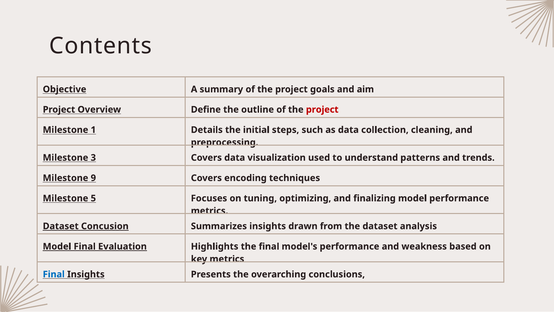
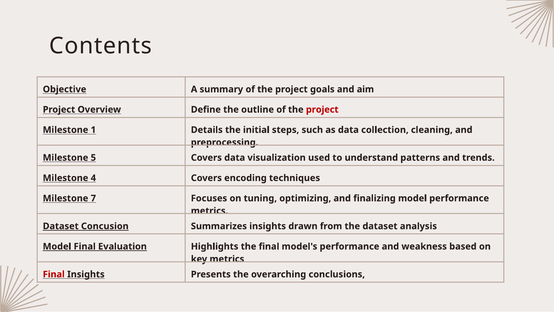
3: 3 -> 5 (93, 158)
9: 9 -> 4 (93, 178)
5: 5 -> 7 (93, 198)
Final colour: blue -> red (54, 274)
